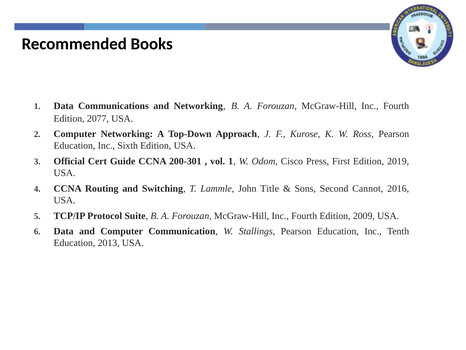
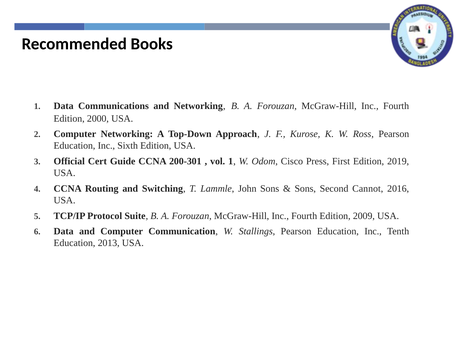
2077: 2077 -> 2000 (98, 118)
John Title: Title -> Sons (270, 188)
